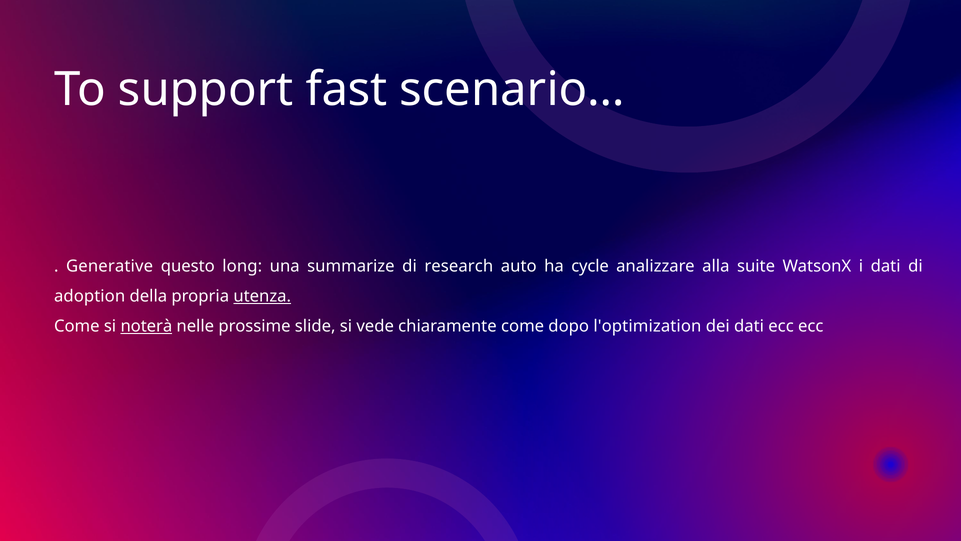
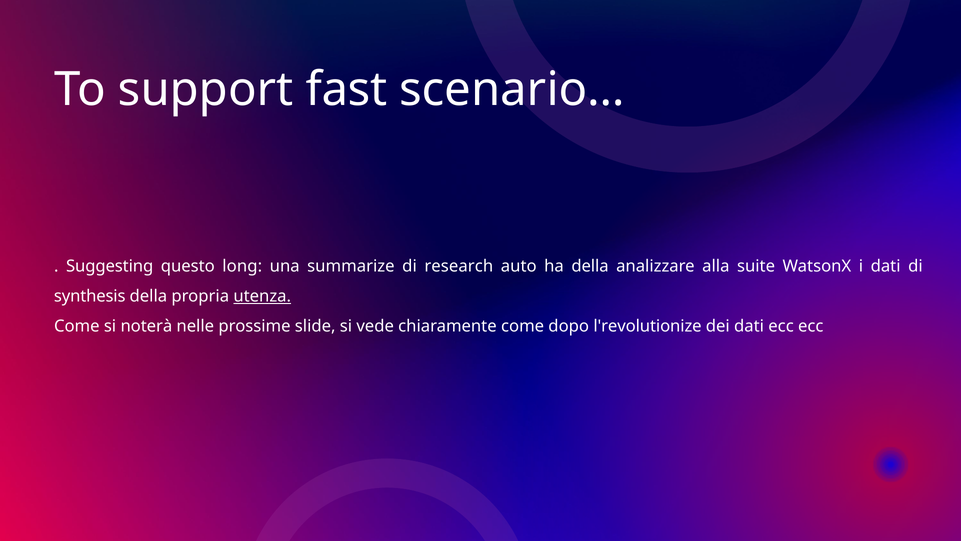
Generative: Generative -> Suggesting (110, 266)
ha cycle: cycle -> della (590, 266)
adoption: adoption -> synthesis (90, 296)
noterà underline: present -> none (146, 326)
l'optimization: l'optimization -> l'revolutionize (648, 326)
